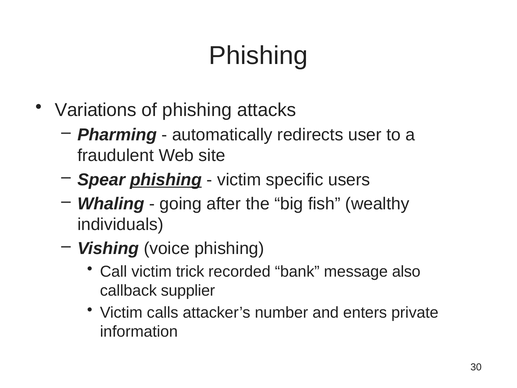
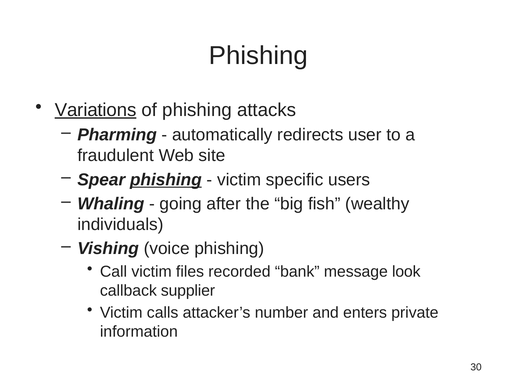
Variations underline: none -> present (96, 110)
trick: trick -> files (190, 271)
also: also -> look (406, 271)
